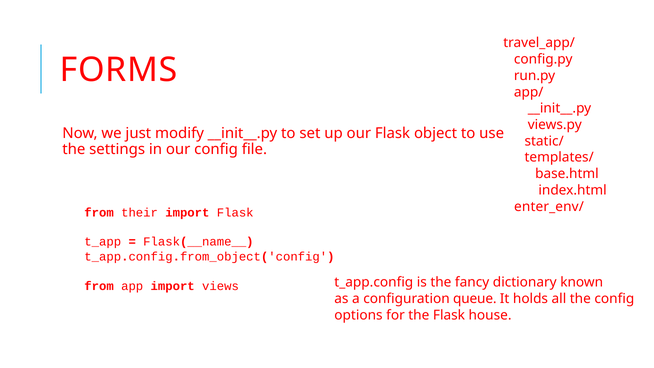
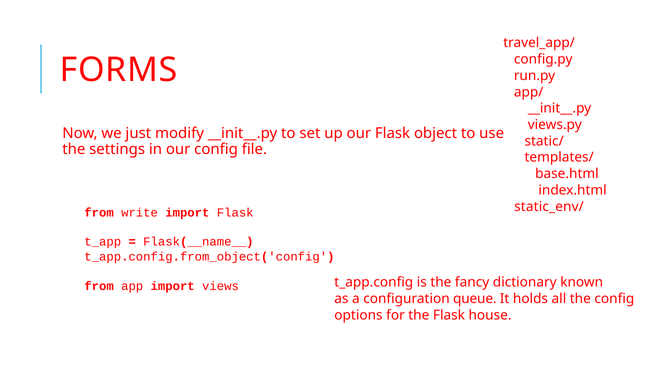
enter_env/: enter_env/ -> static_env/ (549, 207)
their: their -> write (140, 212)
